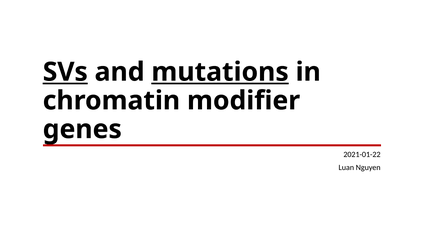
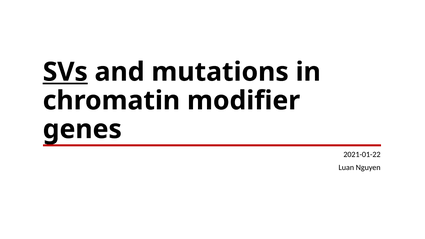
mutations underline: present -> none (220, 72)
